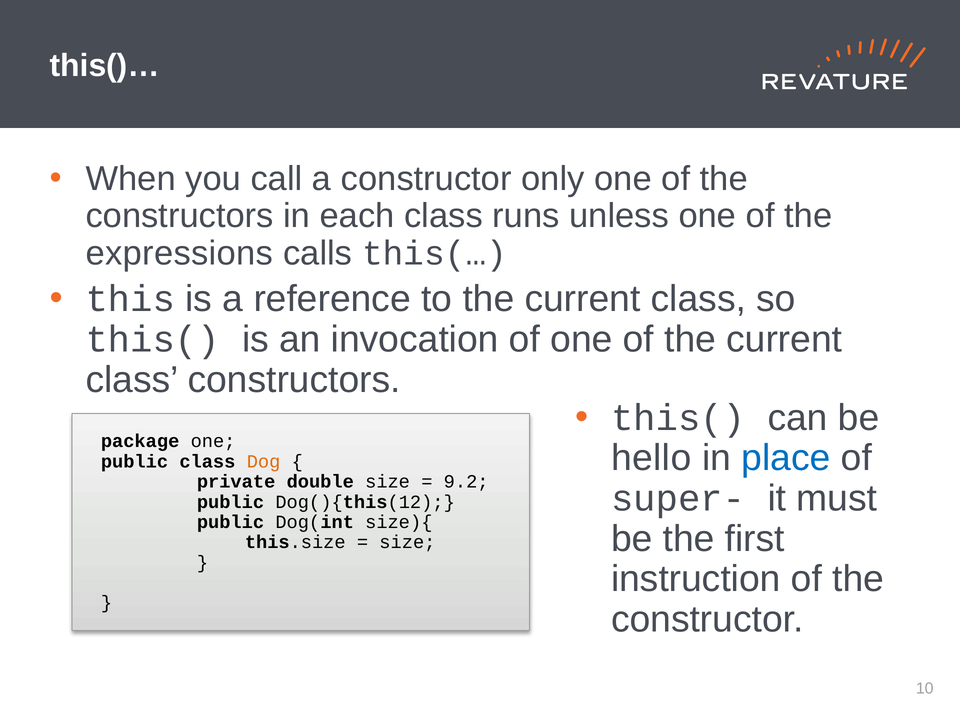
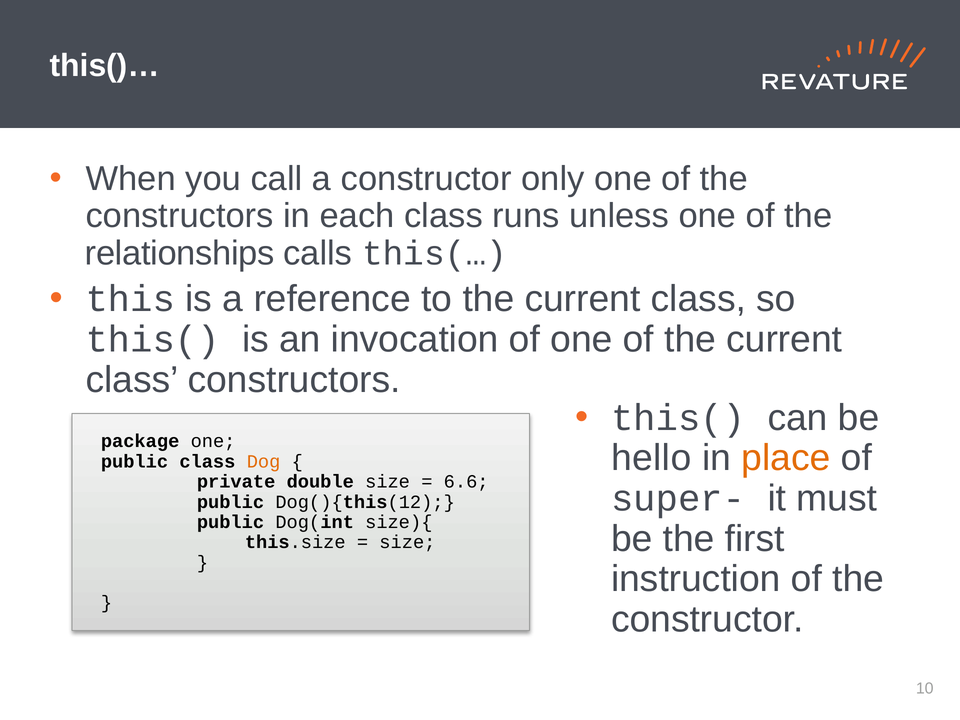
expressions: expressions -> relationships (180, 253)
place colour: blue -> orange (786, 458)
9.2: 9.2 -> 6.6 (466, 482)
